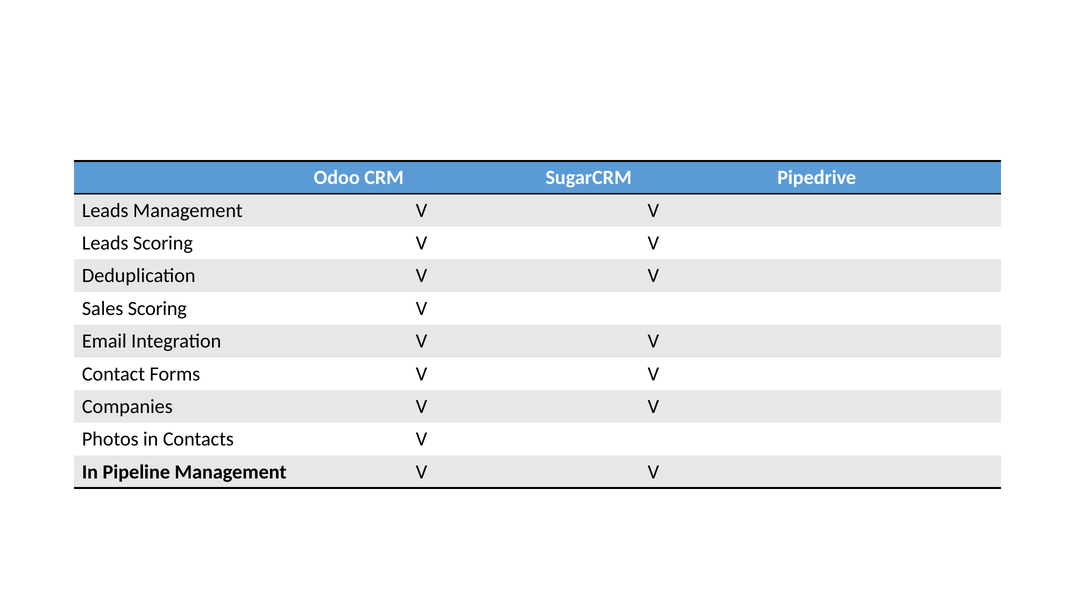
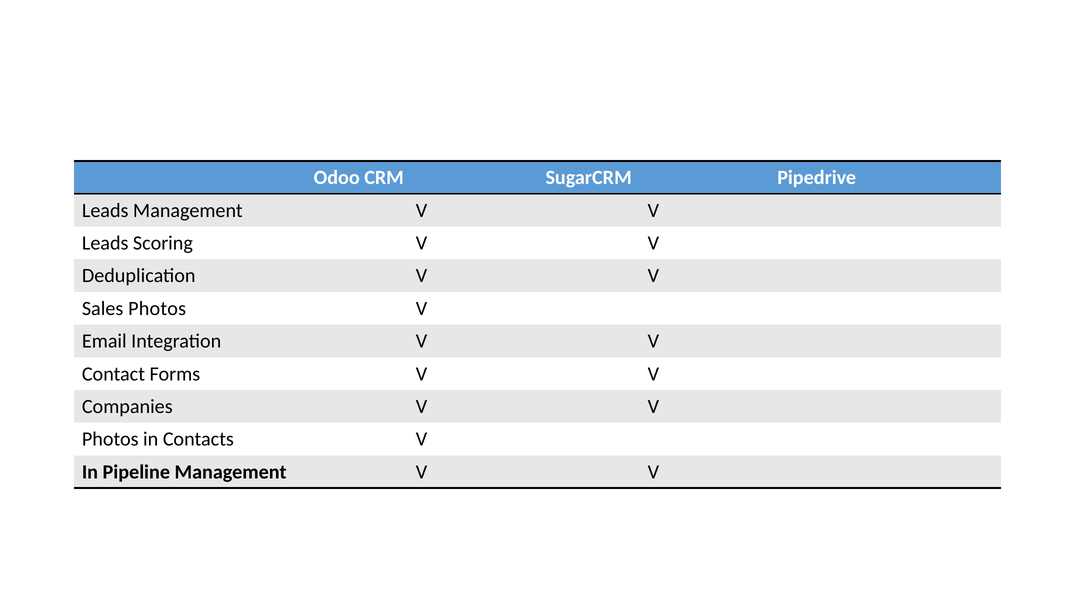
Sales Scoring: Scoring -> Photos (157, 308)
